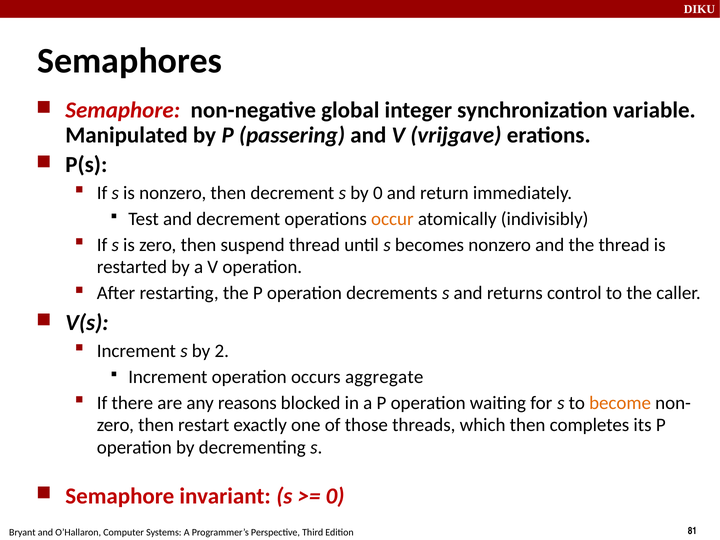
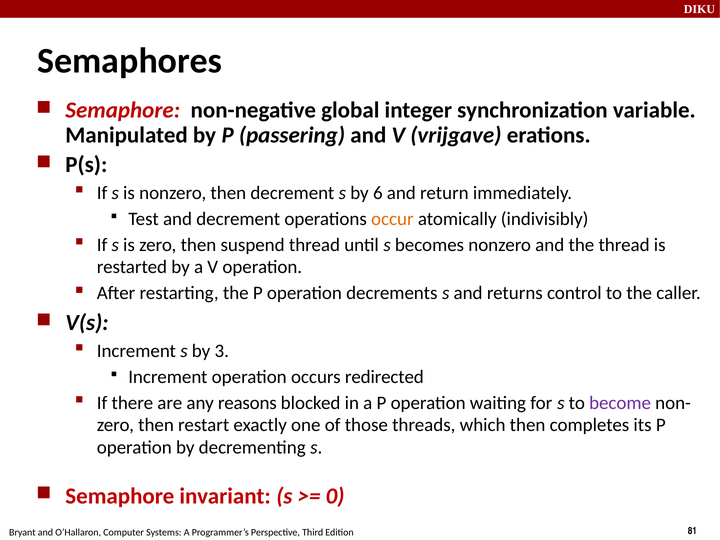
by 0: 0 -> 6 (378, 193)
2: 2 -> 3 (222, 351)
aggregate: aggregate -> redirected (384, 377)
become colour: orange -> purple (620, 403)
